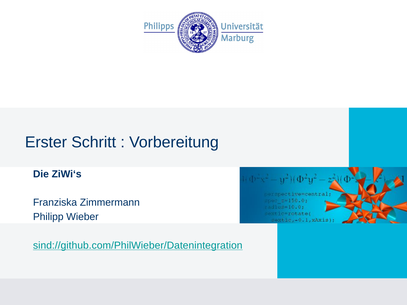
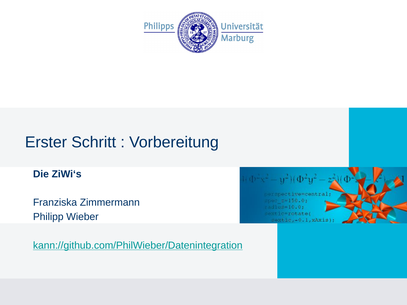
sind://github.com/PhilWieber/Datenintegration: sind://github.com/PhilWieber/Datenintegration -> kann://github.com/PhilWieber/Datenintegration (138, 246)
